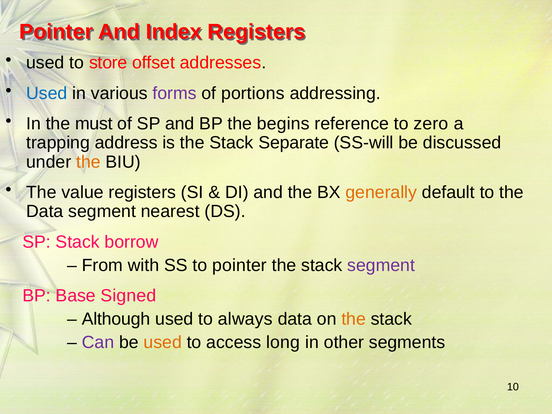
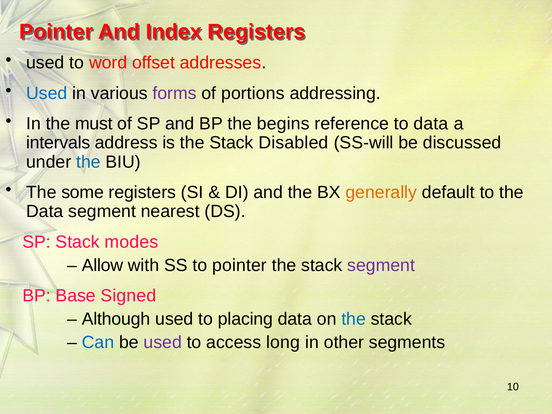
store: store -> word (108, 63)
to zero: zero -> data (431, 124)
trapping: trapping -> intervals (58, 143)
Separate: Separate -> Disabled (294, 143)
the colour: orange -> blue (88, 162)
value: value -> some (83, 192)
borrow: borrow -> modes (131, 242)
From: From -> Allow (103, 265)
always: always -> placing (245, 319)
the colour: orange -> blue (354, 319)
Can colour: purple -> blue (98, 342)
used colour: orange -> purple (163, 342)
